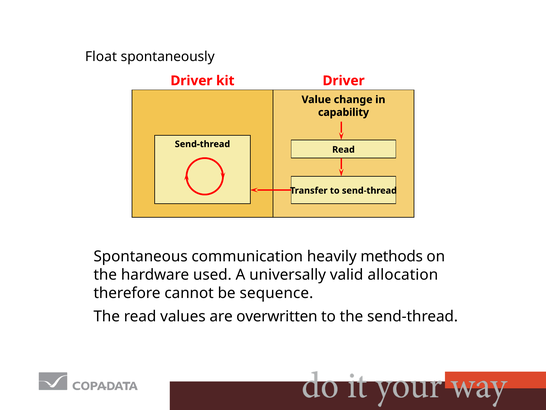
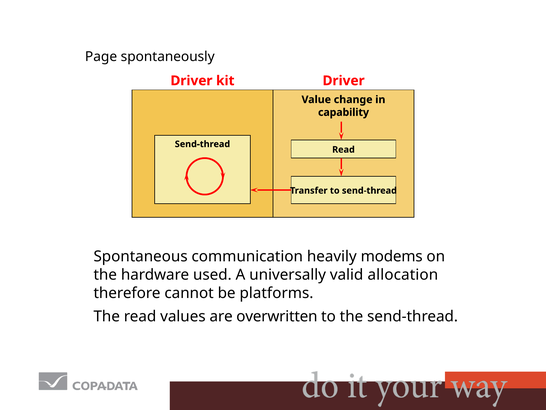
Float: Float -> Page (101, 57)
methods: methods -> modems (392, 256)
sequence: sequence -> platforms (276, 293)
